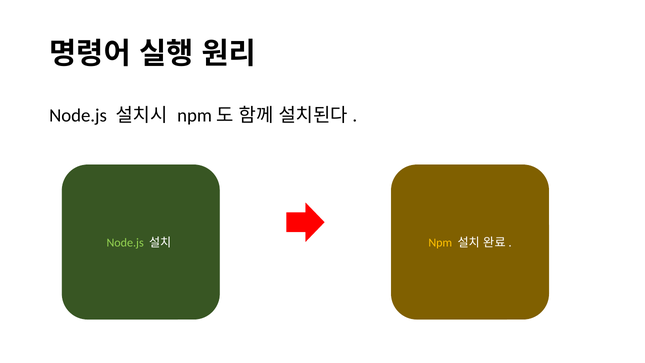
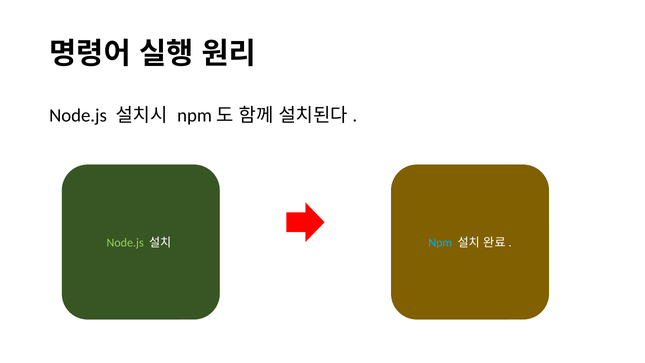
Npm colour: yellow -> light blue (440, 243)
